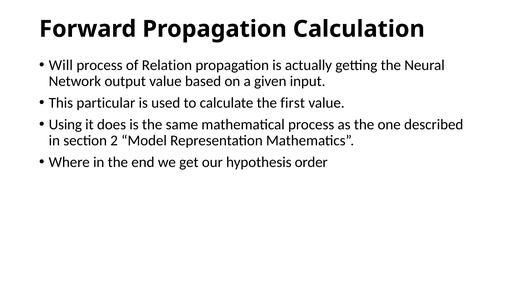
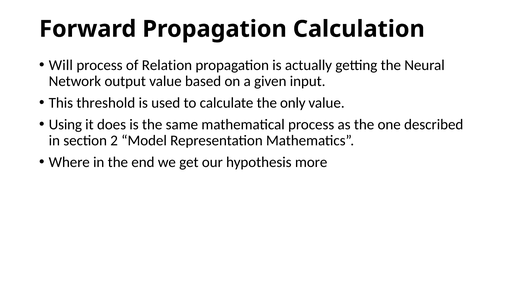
particular: particular -> threshold (106, 103)
first: first -> only (293, 103)
order: order -> more (311, 162)
